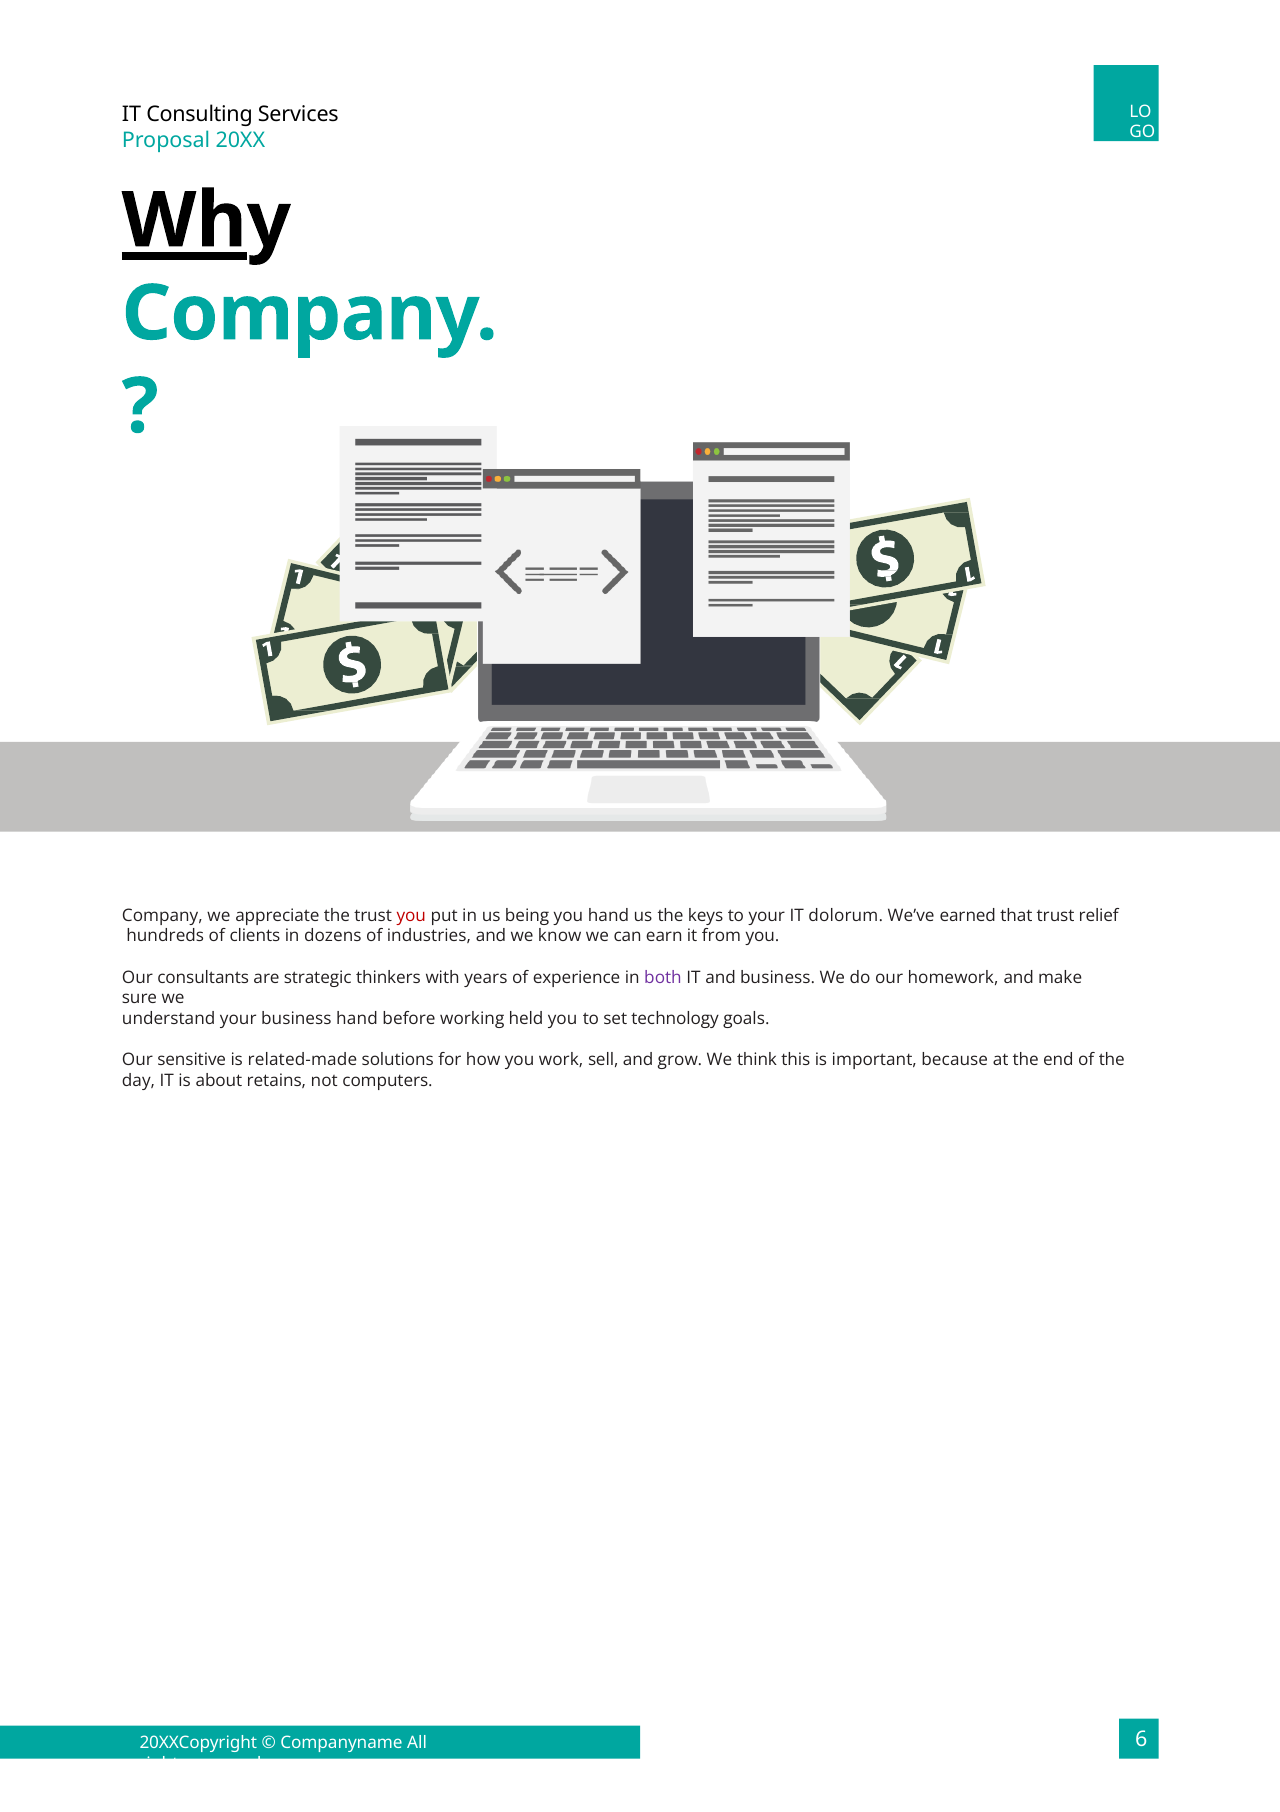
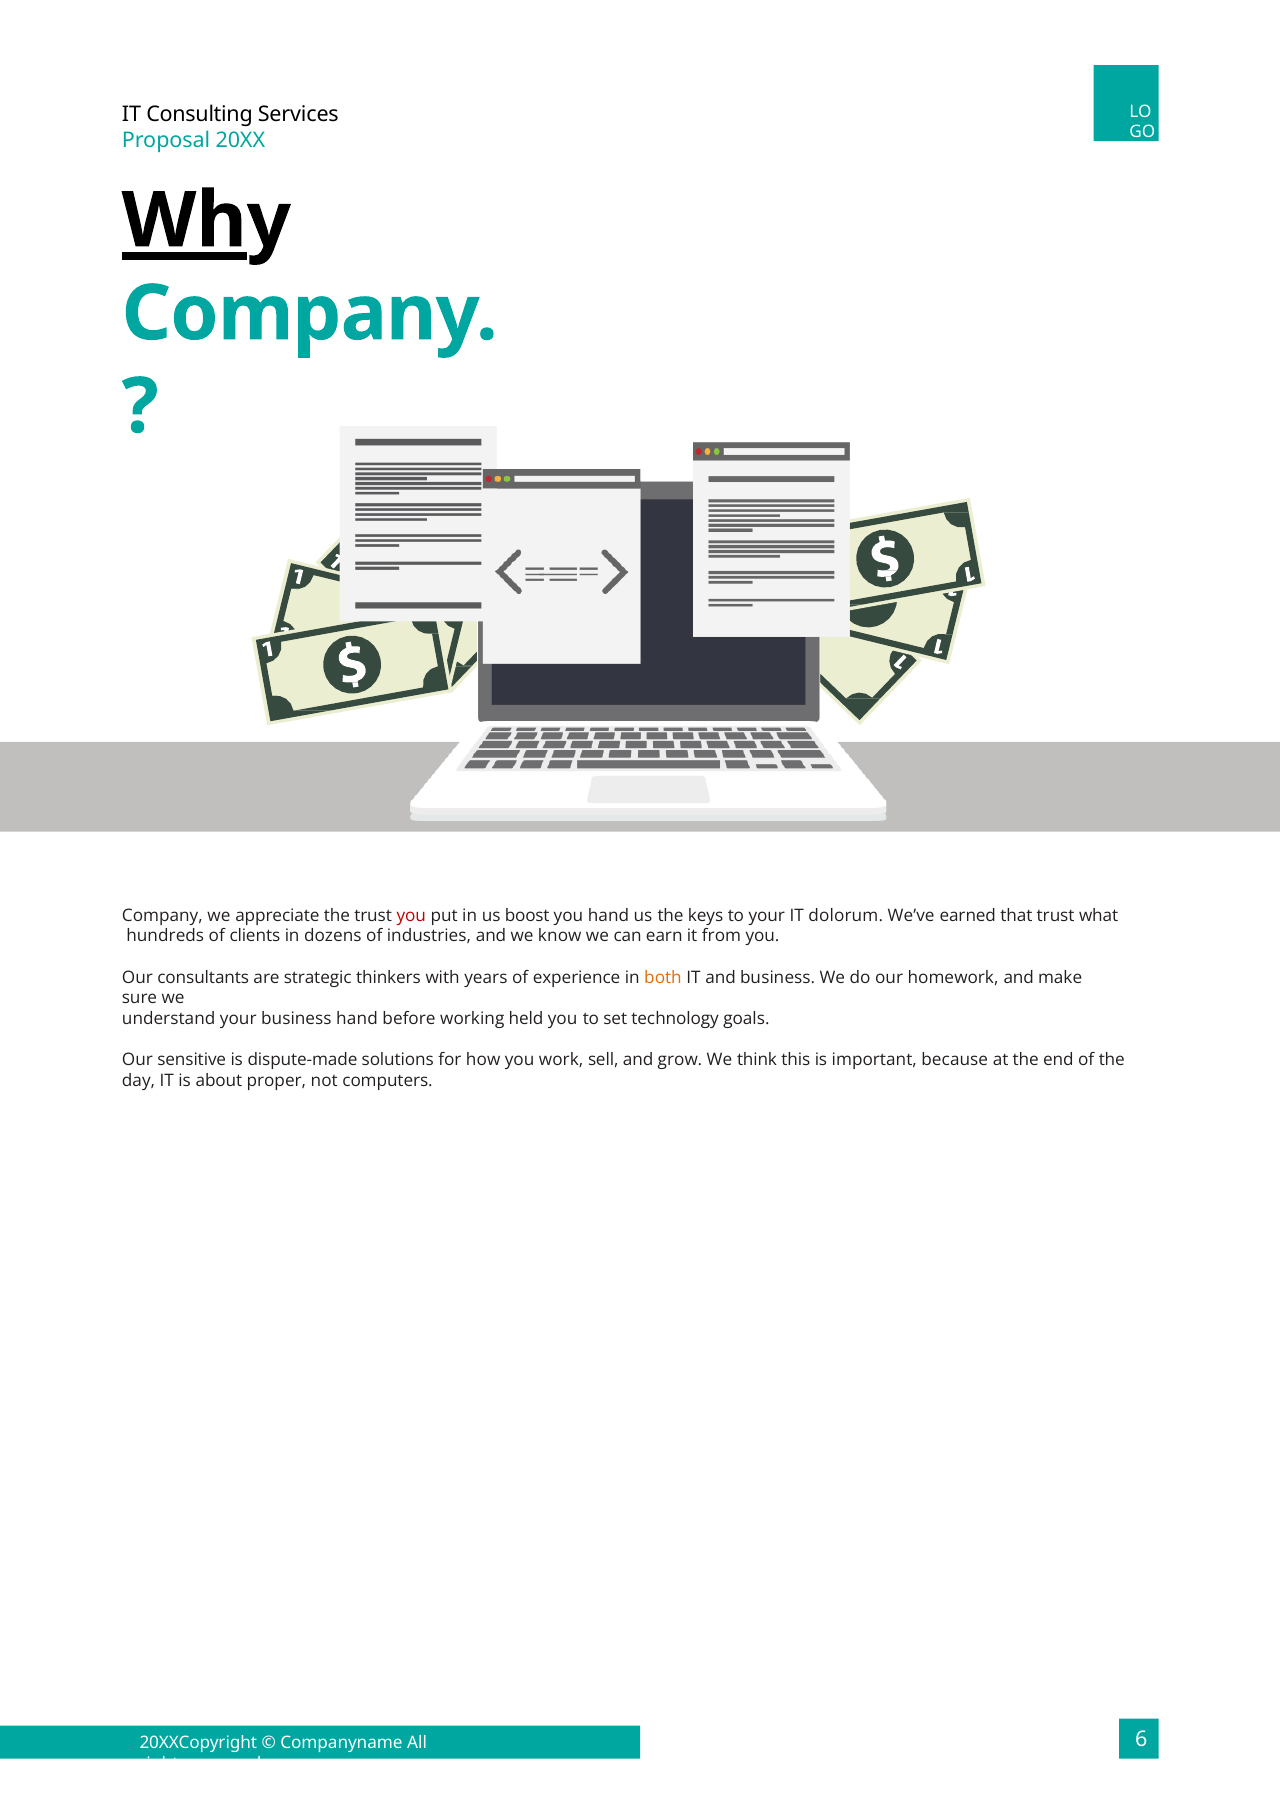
being: being -> boost (527, 915)
relief: relief -> what (1099, 915)
both colour: purple -> orange (663, 977)
related-made: related-made -> dispute-made (303, 1060)
retains: retains -> proper (276, 1080)
